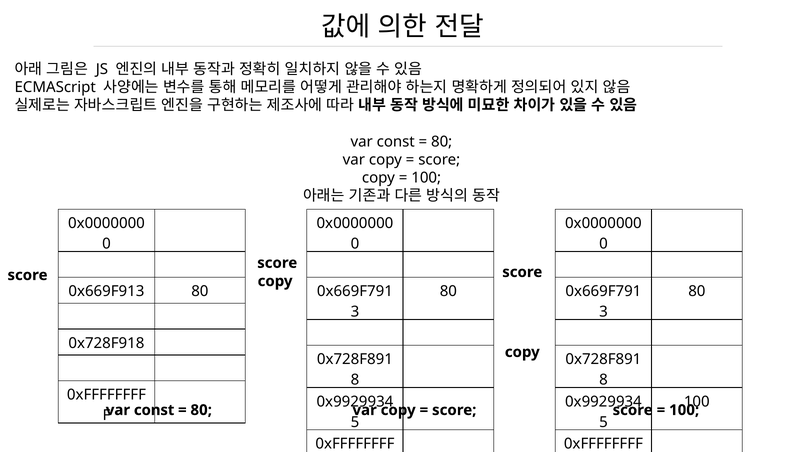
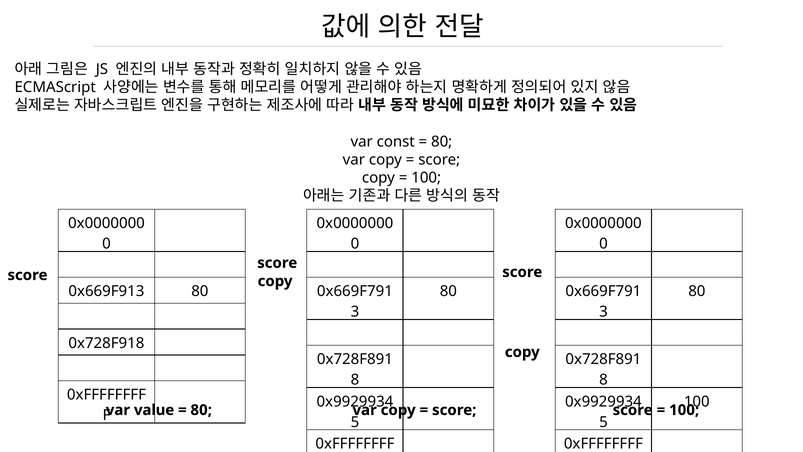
const: const -> value (154, 410)
